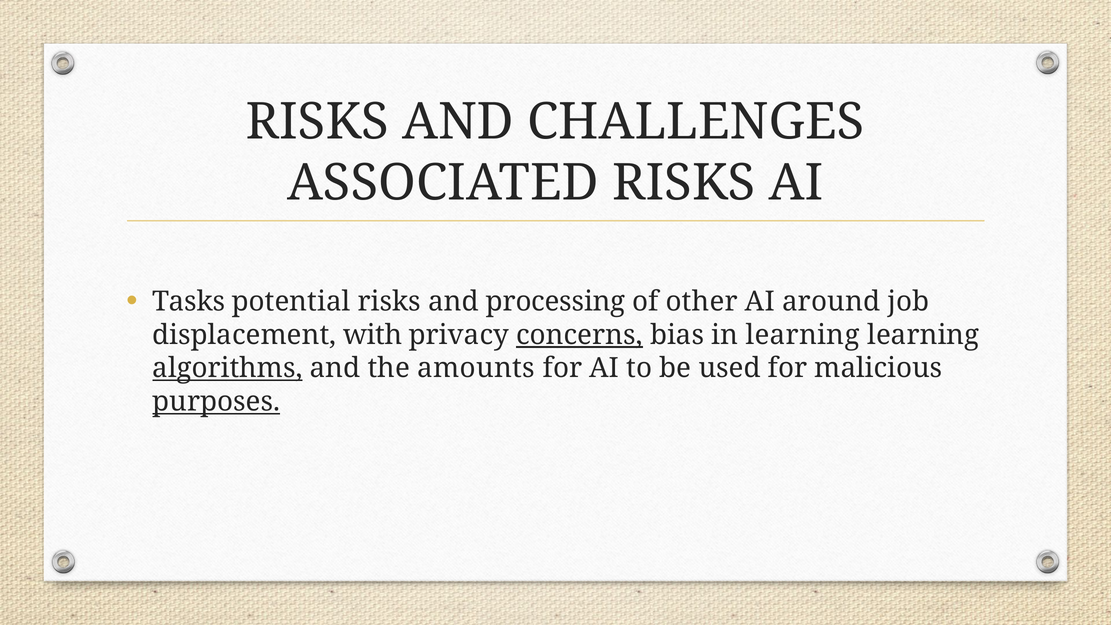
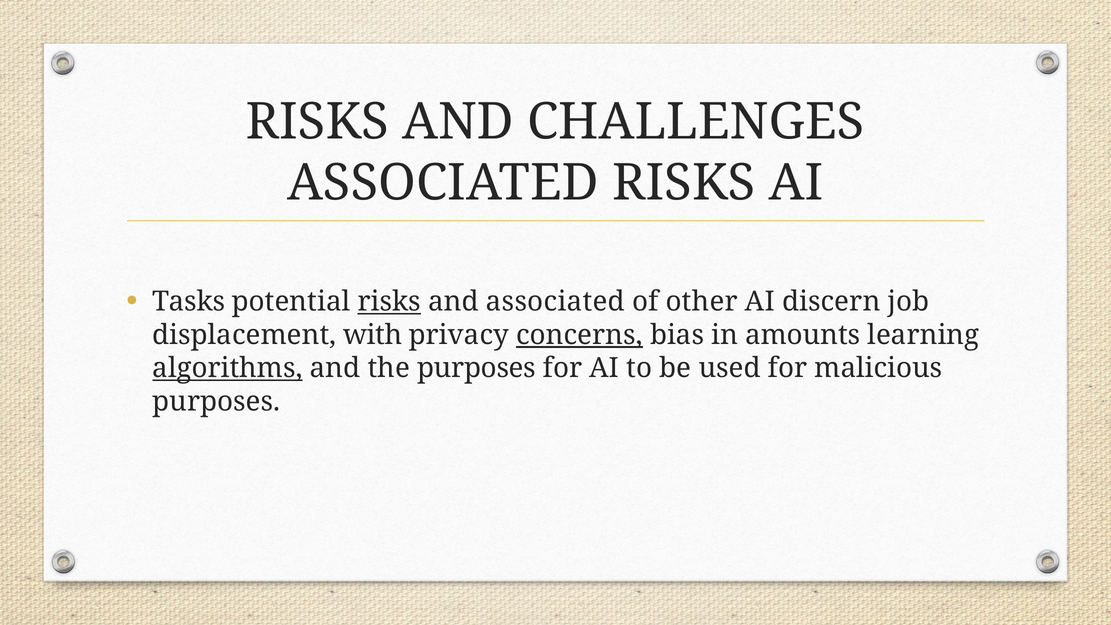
risks underline: none -> present (389, 302)
and processing: processing -> associated (555, 302)
around: around -> discern (831, 302)
in learning: learning -> amounts (803, 335)
the amounts: amounts -> purposes (477, 368)
purposes underline: present -> none (216, 402)
